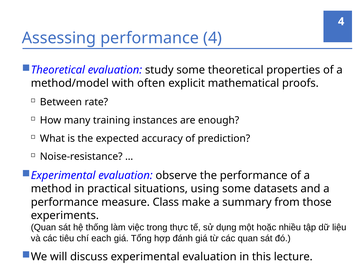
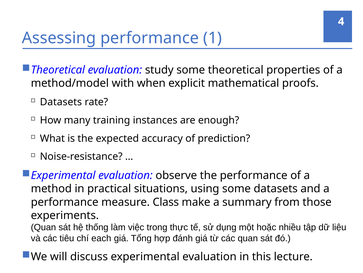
performance 4: 4 -> 1 (213, 38)
often: often -> when (151, 83)
Between: Between -> Datasets (61, 102)
